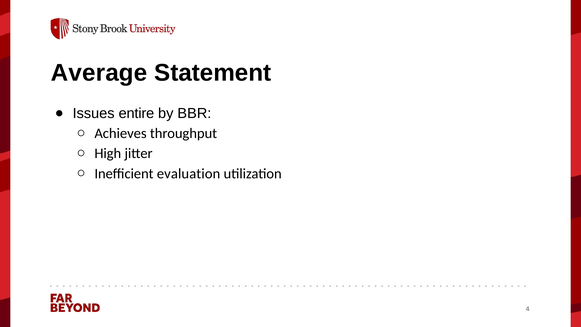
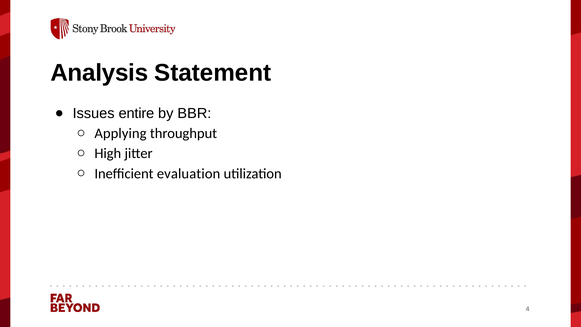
Average: Average -> Analysis (99, 73)
Achieves: Achieves -> Applying (120, 133)
